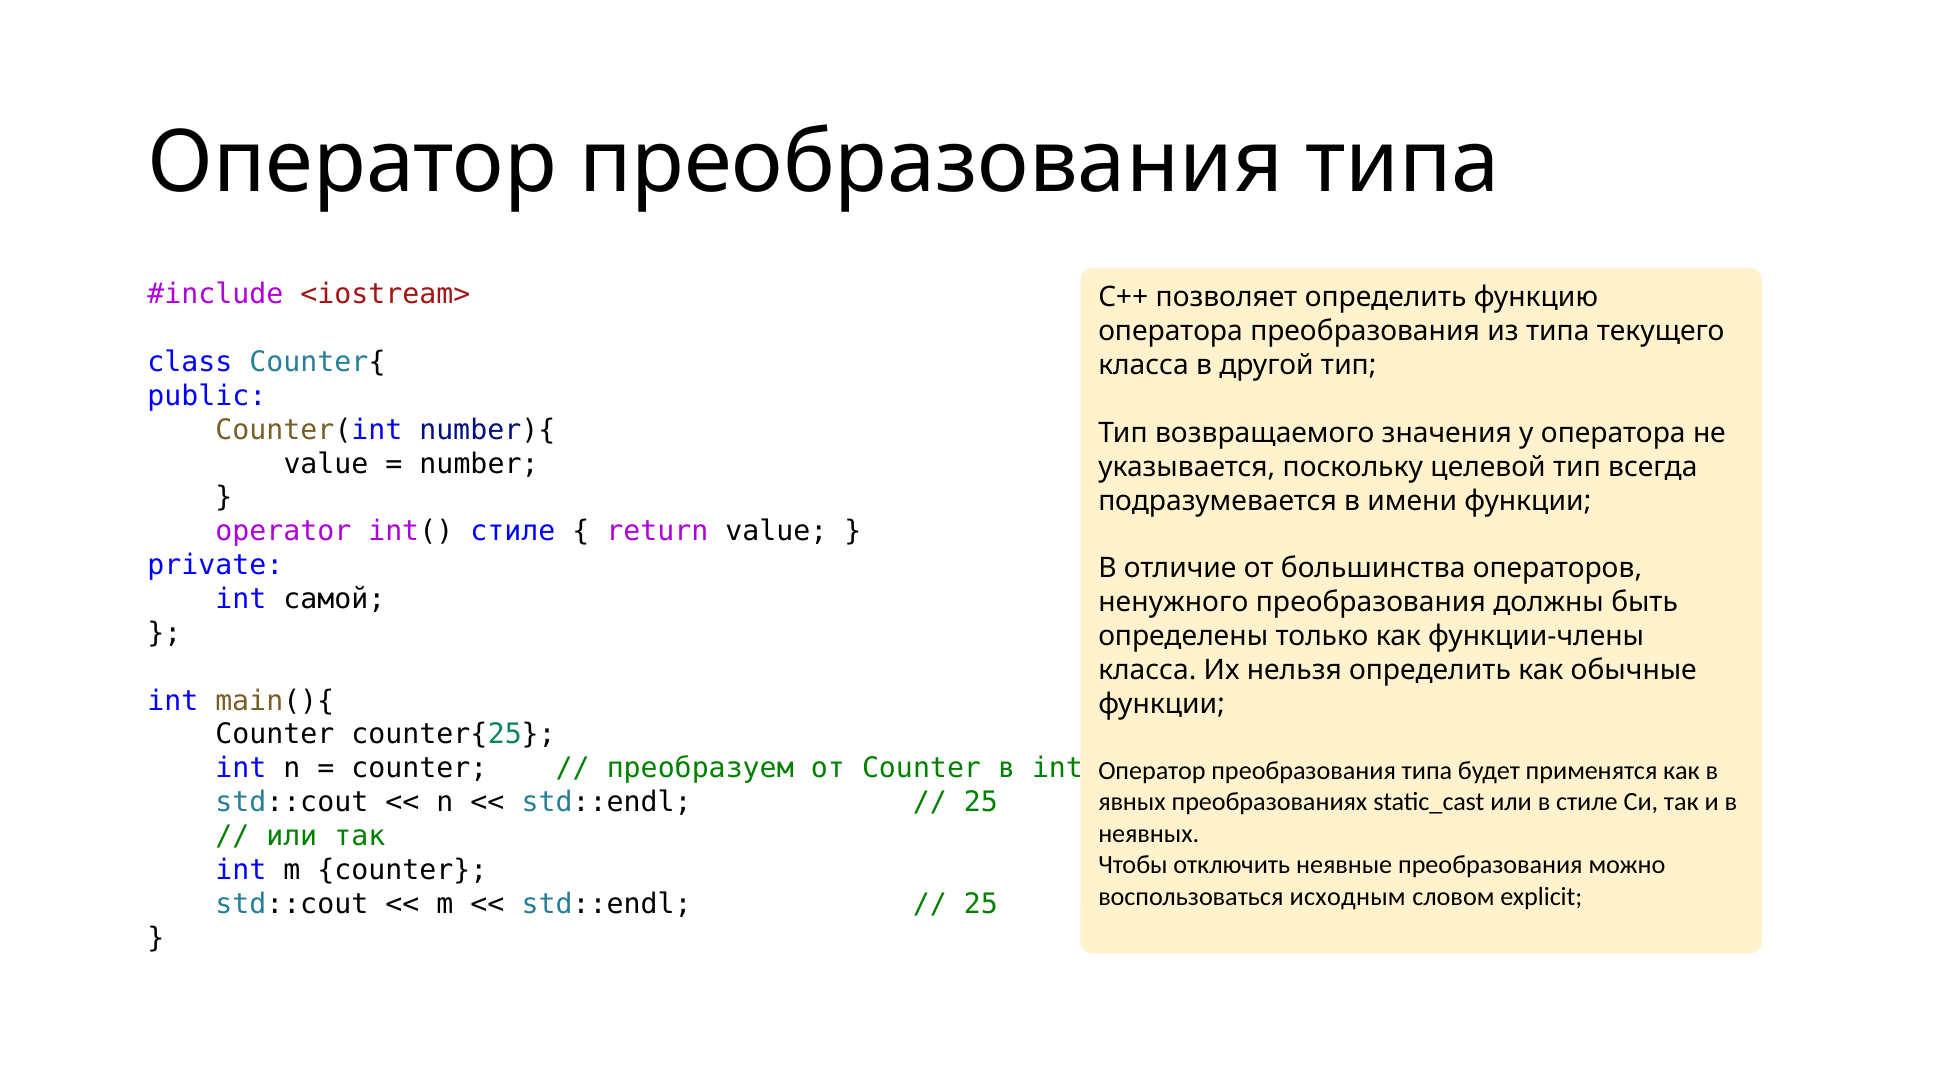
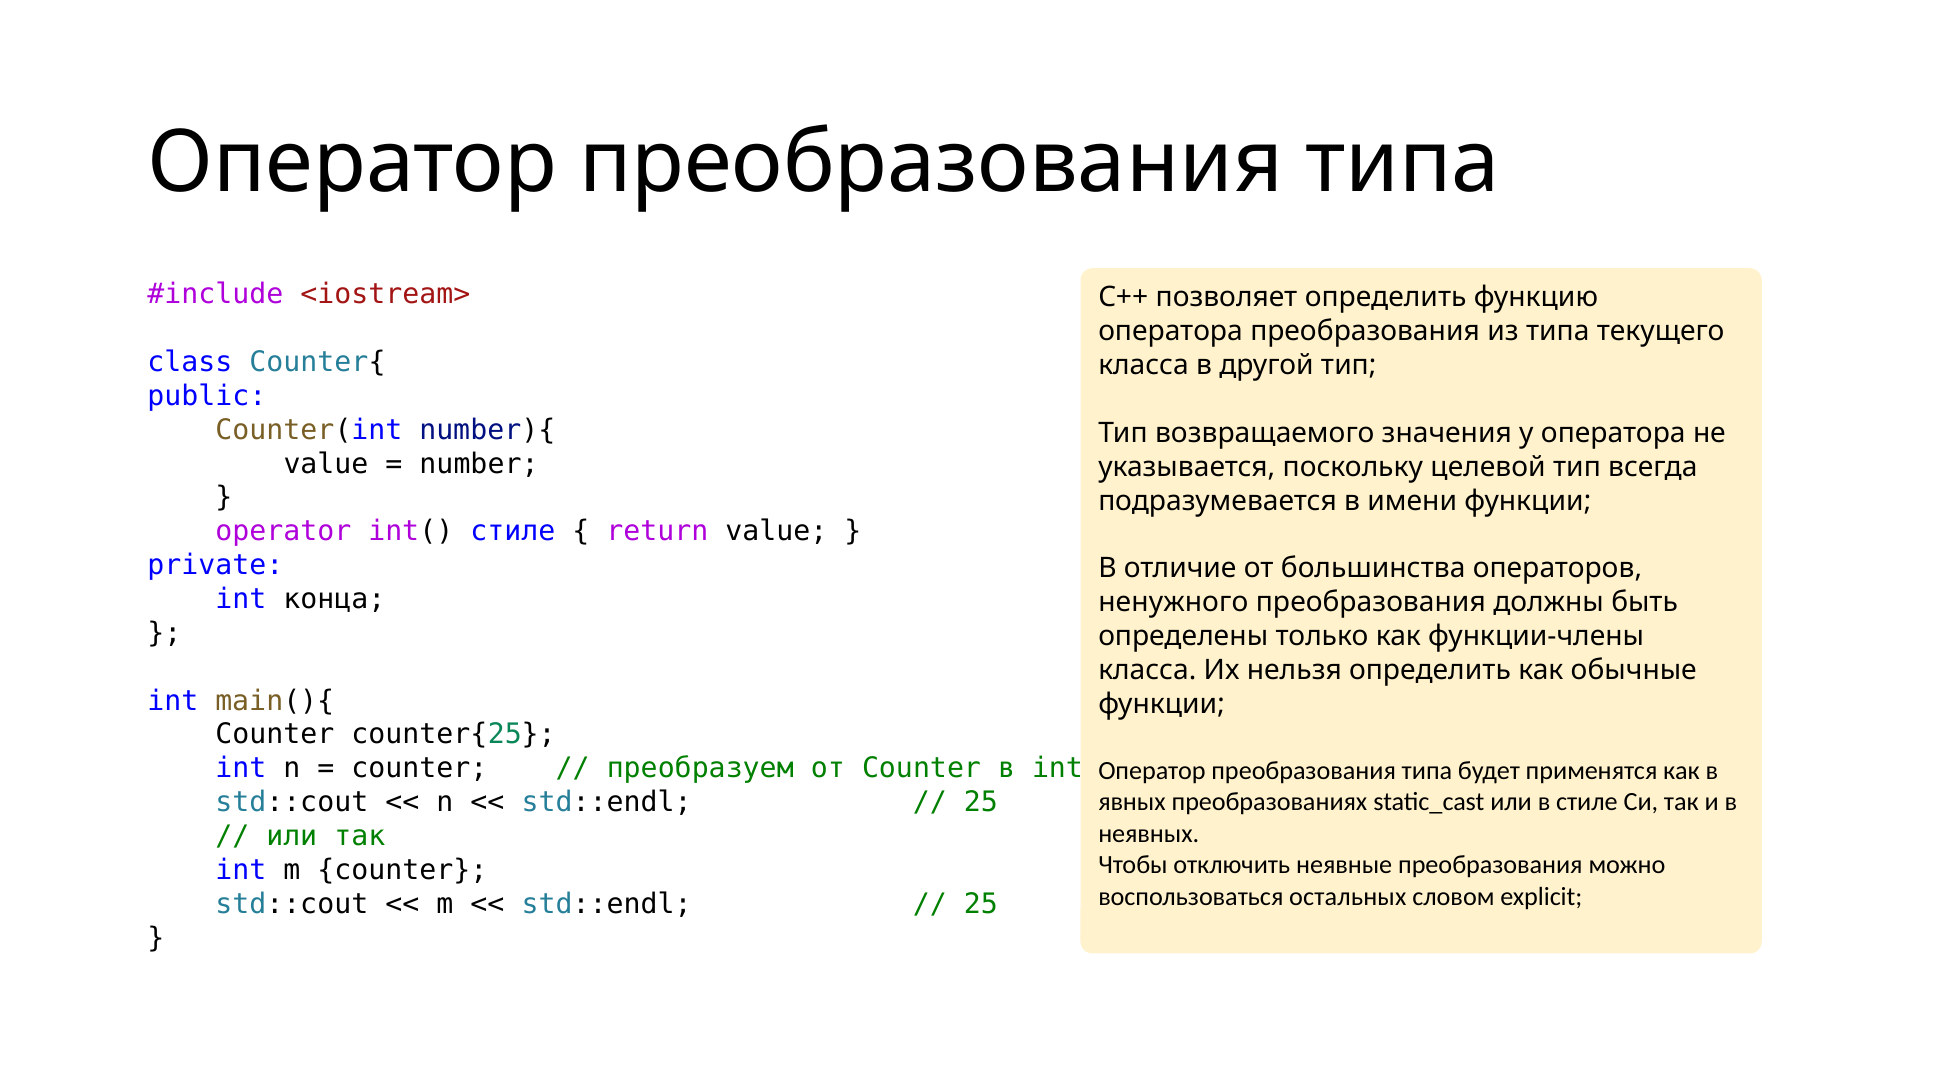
самой: самой -> конца (334, 599)
исходным: исходным -> остальных (1348, 896)
